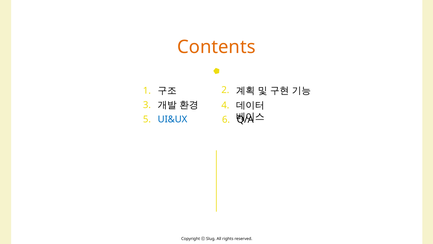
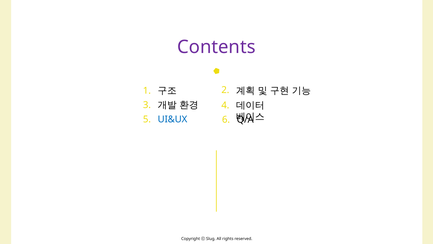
Contents colour: orange -> purple (216, 47)
